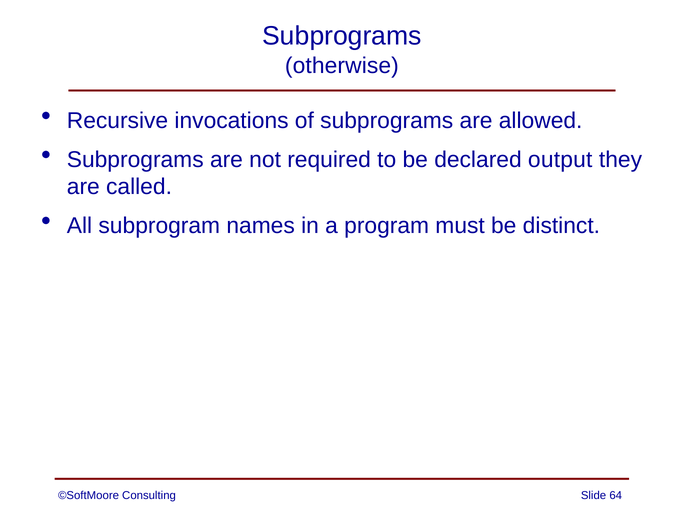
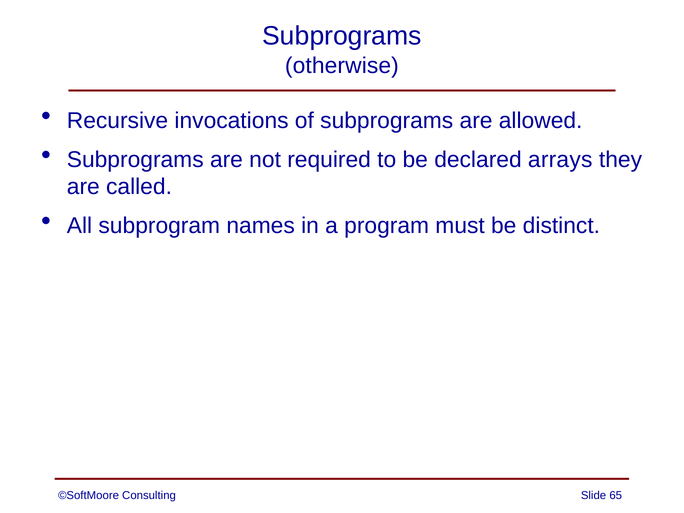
output: output -> arrays (560, 159)
64: 64 -> 65 (616, 496)
